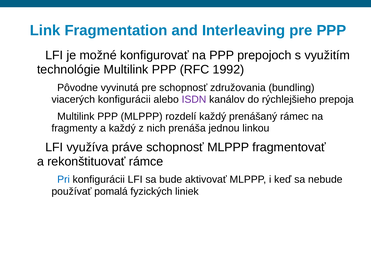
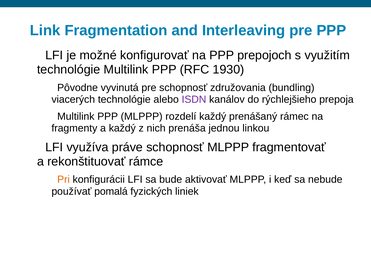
1992: 1992 -> 1930 (229, 69)
viacerých konfigurácii: konfigurácii -> technológie (124, 99)
Pri colour: blue -> orange (64, 179)
